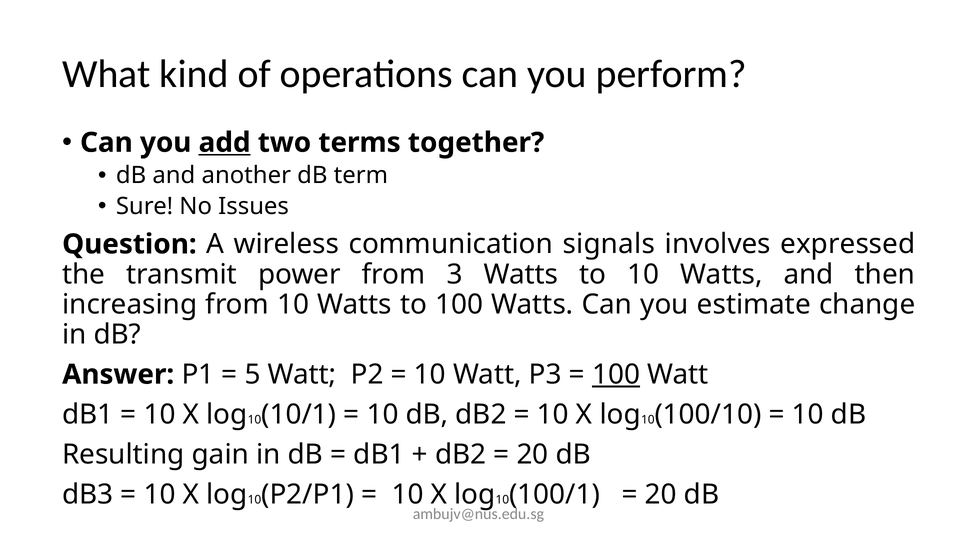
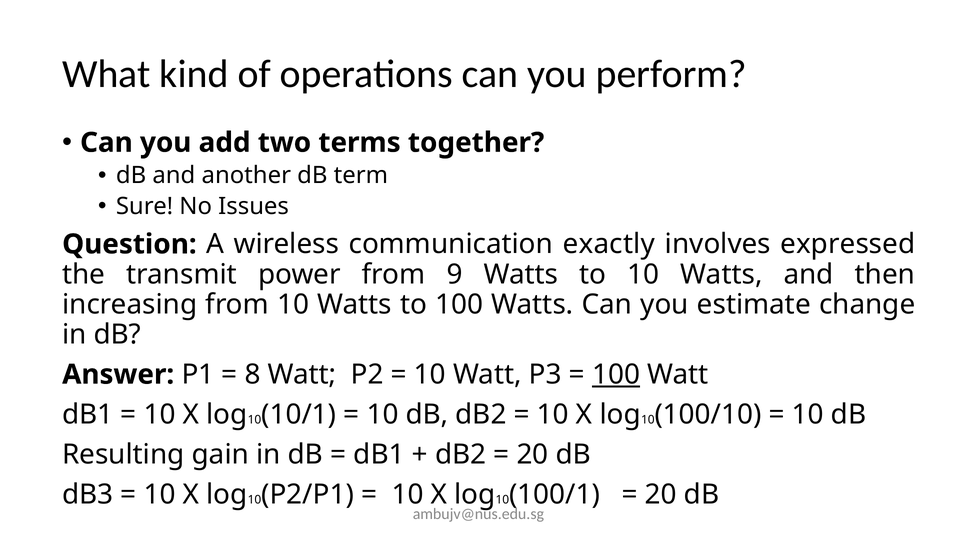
add underline: present -> none (225, 143)
signals: signals -> exactly (609, 244)
3: 3 -> 9 (455, 274)
5: 5 -> 8 (253, 375)
